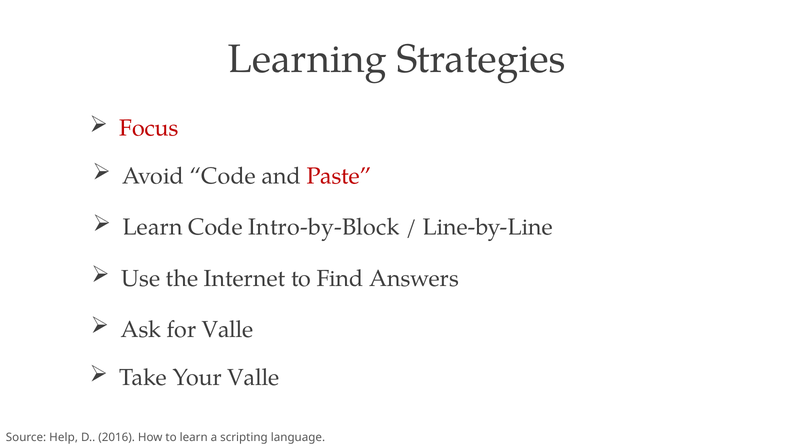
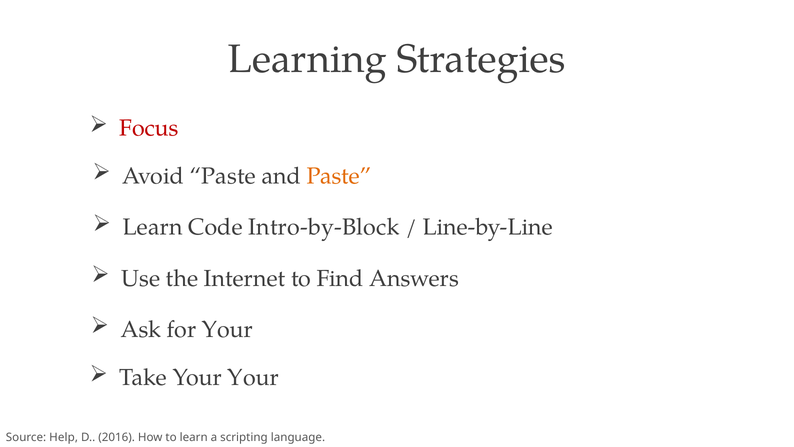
Avoid Code: Code -> Paste (223, 176)
Paste colour: red -> orange (339, 176)
for Valle: Valle -> Your (227, 329)
Your Valle: Valle -> Your (253, 377)
